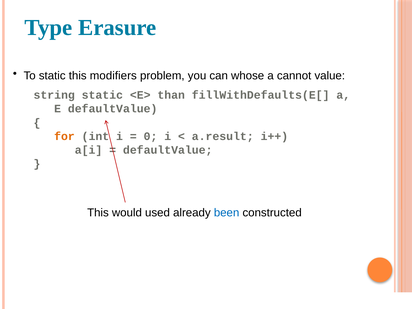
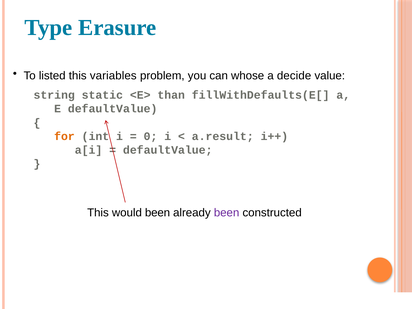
To static: static -> listed (52, 76)
modifiers: modifiers -> variables (113, 76)
cannot: cannot -> decide (294, 76)
would used: used -> been (158, 213)
been colour: blue -> purple (227, 213)
